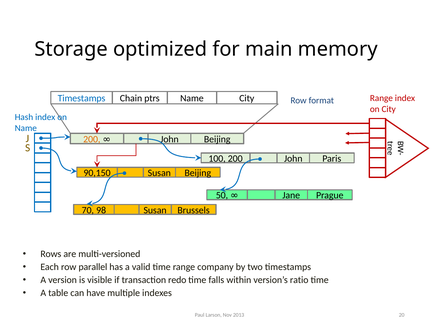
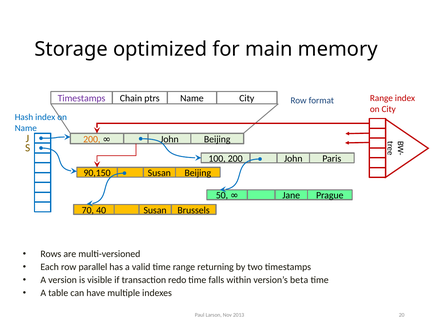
Timestamps colour: blue -> purple (82, 98)
98: 98 -> 40 (101, 210)
company: company -> returning (216, 266)
ratio: ratio -> beta (299, 279)
